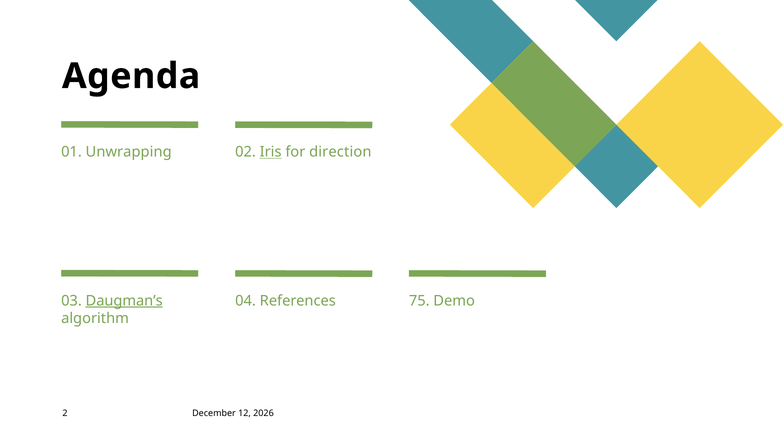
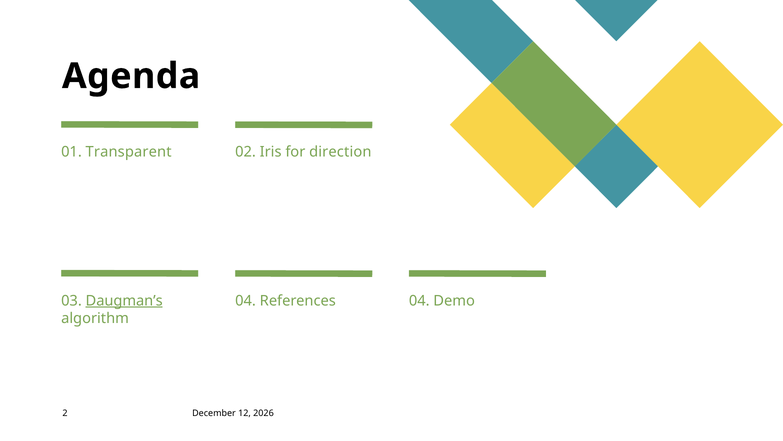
Unwrapping: Unwrapping -> Transparent (129, 152)
Iris underline: present -> none (271, 152)
References 75: 75 -> 04 (419, 300)
